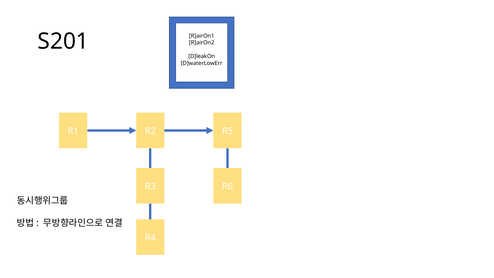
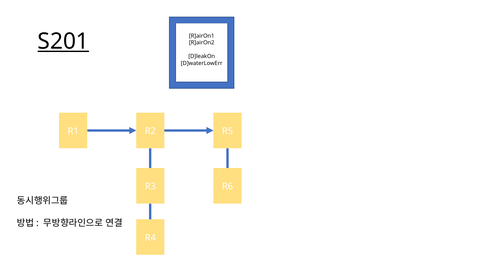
S201 underline: none -> present (63, 41)
